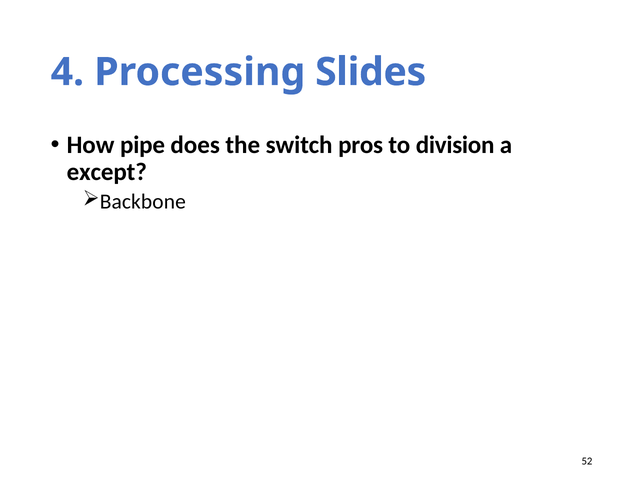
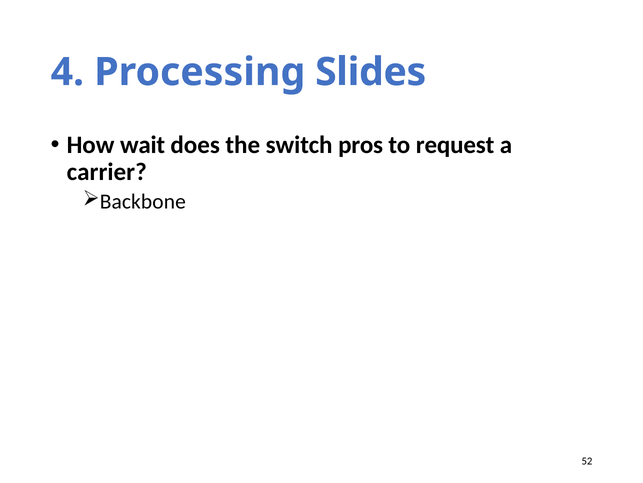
pipe: pipe -> wait (143, 145)
division: division -> request (455, 145)
except: except -> carrier (107, 172)
